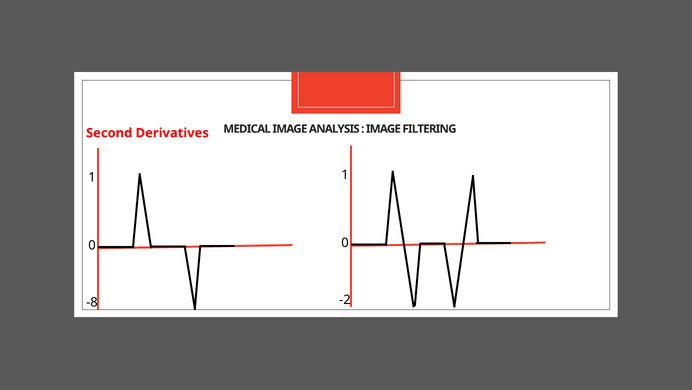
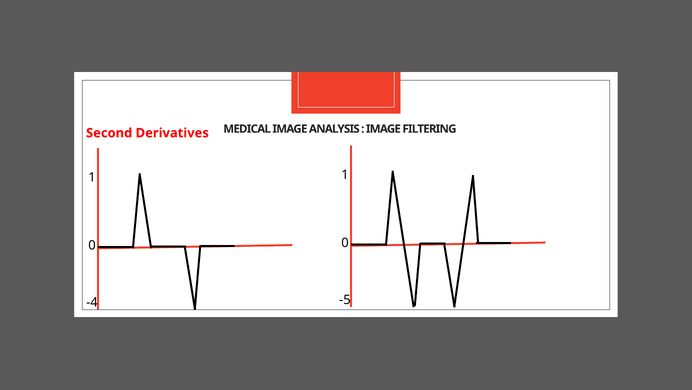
-2: -2 -> -5 (345, 300)
-8: -8 -> -4 (92, 302)
